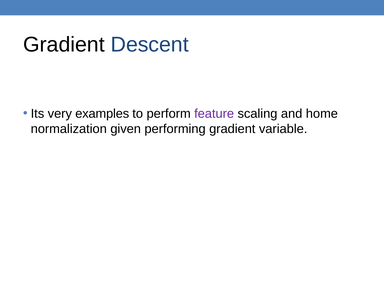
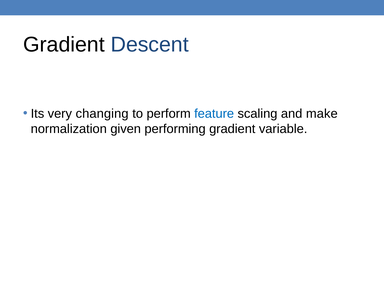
examples: examples -> changing (102, 114)
feature colour: purple -> blue (214, 114)
home: home -> make (322, 114)
